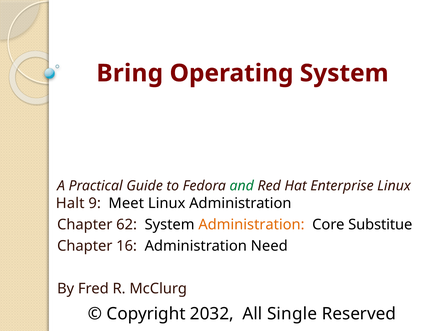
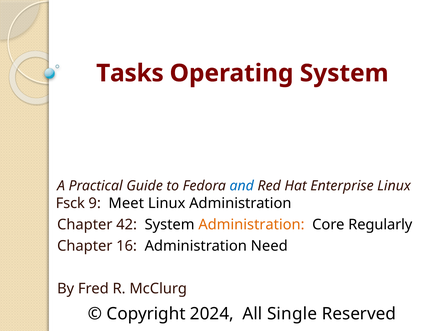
Bring: Bring -> Tasks (130, 73)
and colour: green -> blue (242, 186)
Halt: Halt -> Fsck (70, 203)
62: 62 -> 42 (127, 224)
Substitue: Substitue -> Regularly (380, 224)
2032: 2032 -> 2024 (212, 314)
